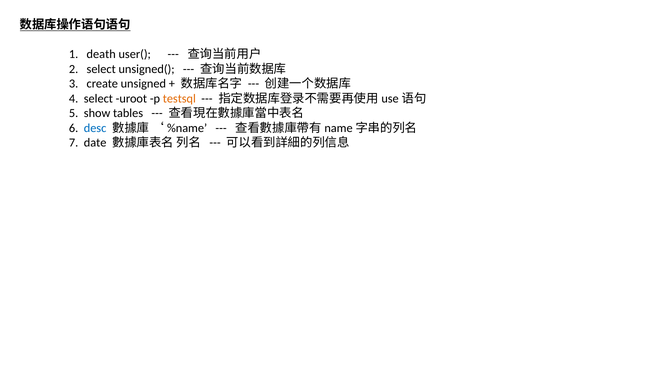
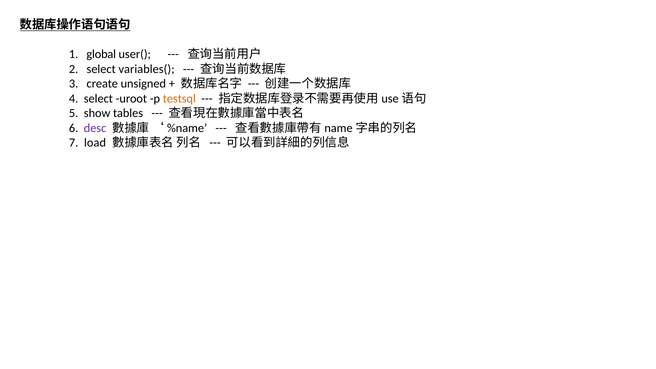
death: death -> global (101, 54)
unsigned(: unsigned( -> variables( (147, 69)
desc colour: blue -> purple (95, 128)
date: date -> load (95, 143)
